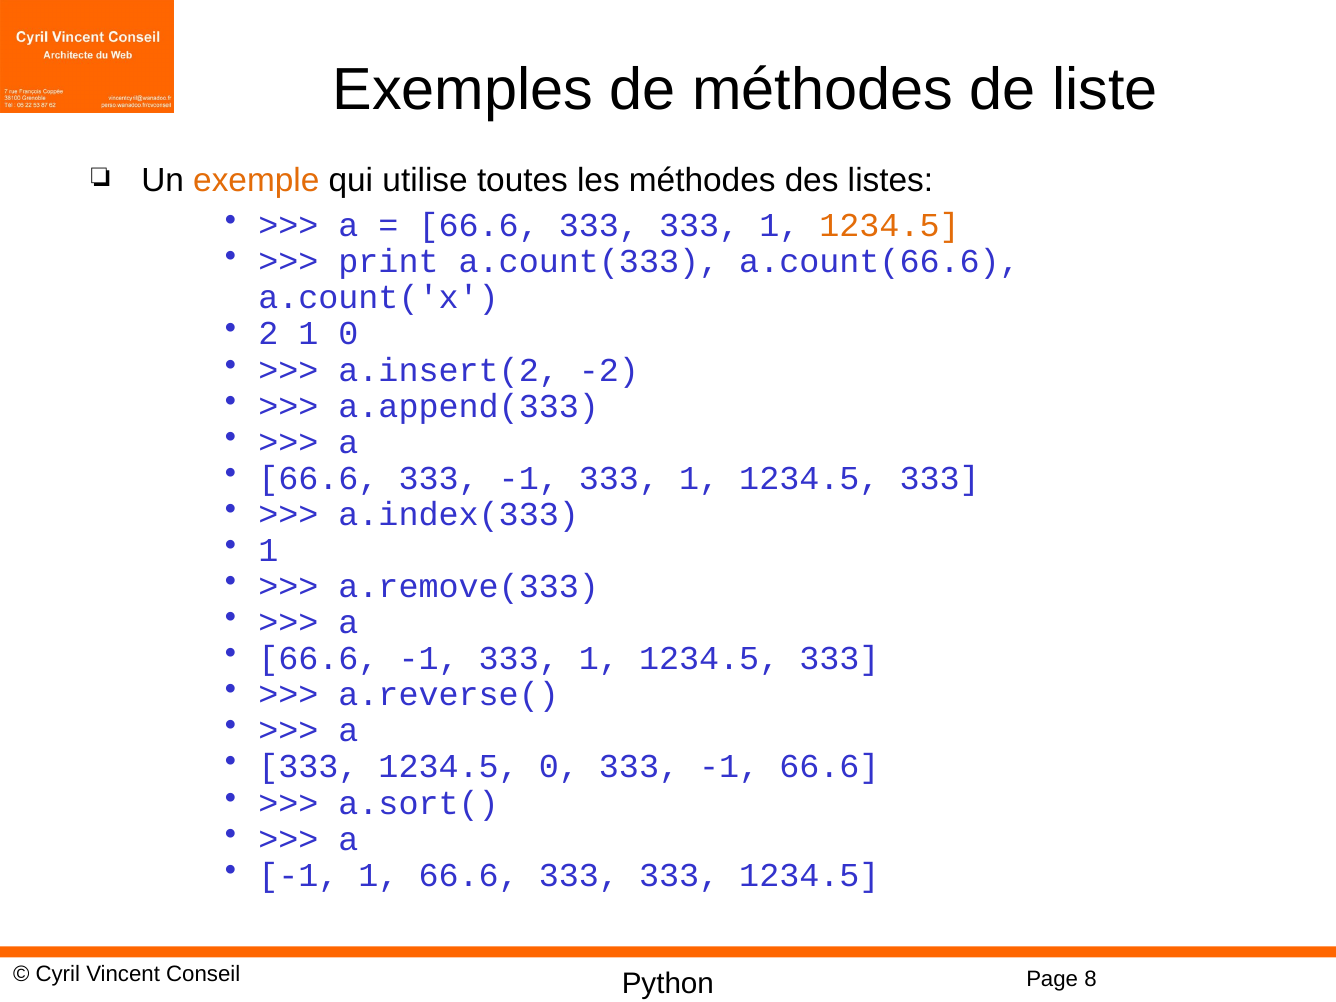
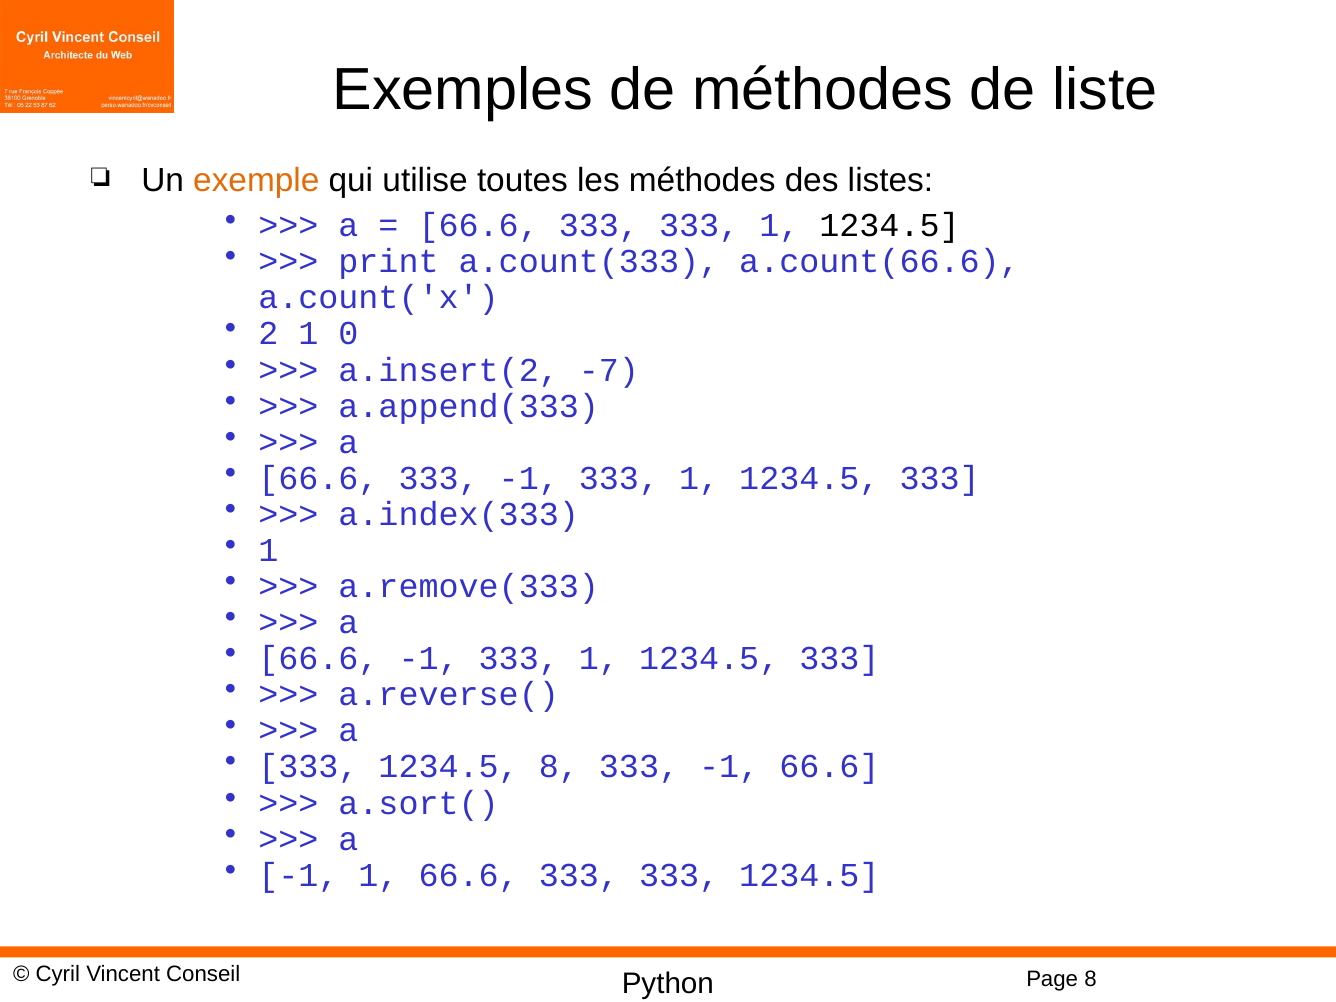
1234.5 colour: orange -> black (890, 226)
-2: -2 -> -7 (609, 370)
1234.5 0: 0 -> 8 (559, 767)
